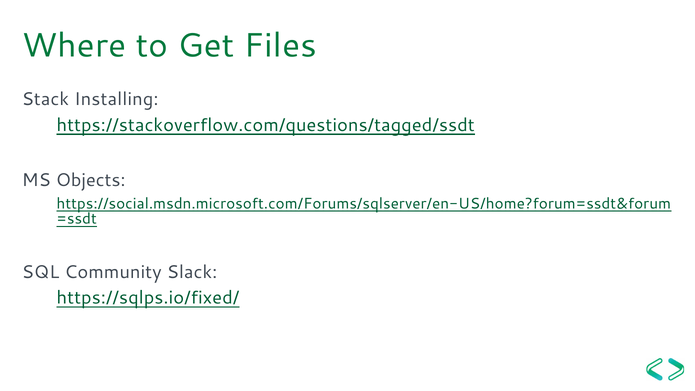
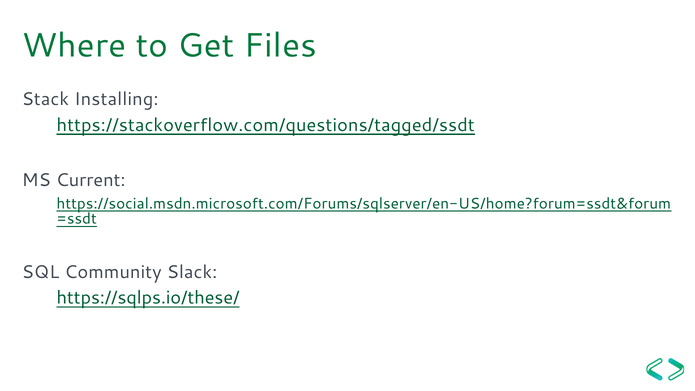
Objects: Objects -> Current (91, 180)
https://sqlps.io/fixed/: https://sqlps.io/fixed/ -> https://sqlps.io/these/ (148, 298)
